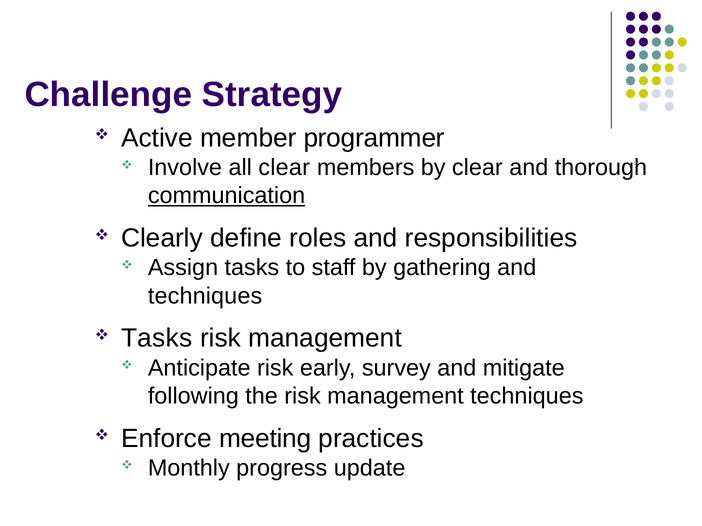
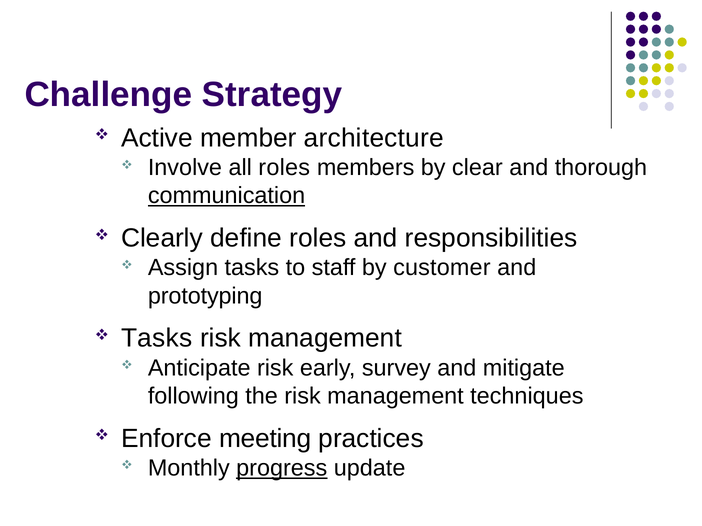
programmer: programmer -> architecture (374, 138)
all clear: clear -> roles (284, 168)
gathering: gathering -> customer (442, 268)
techniques: techniques -> prototyping (205, 296)
progress underline: none -> present (282, 468)
